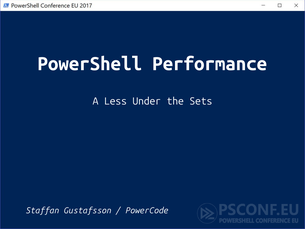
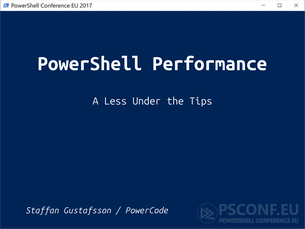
Sets: Sets -> Tips (201, 101)
